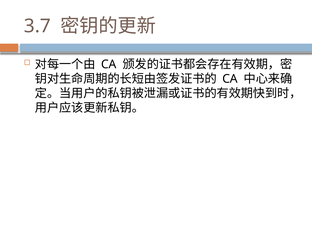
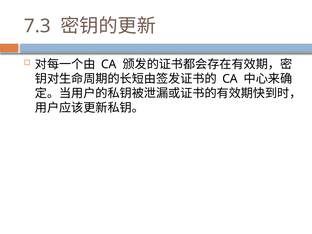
3.7: 3.7 -> 7.3 (37, 26)
